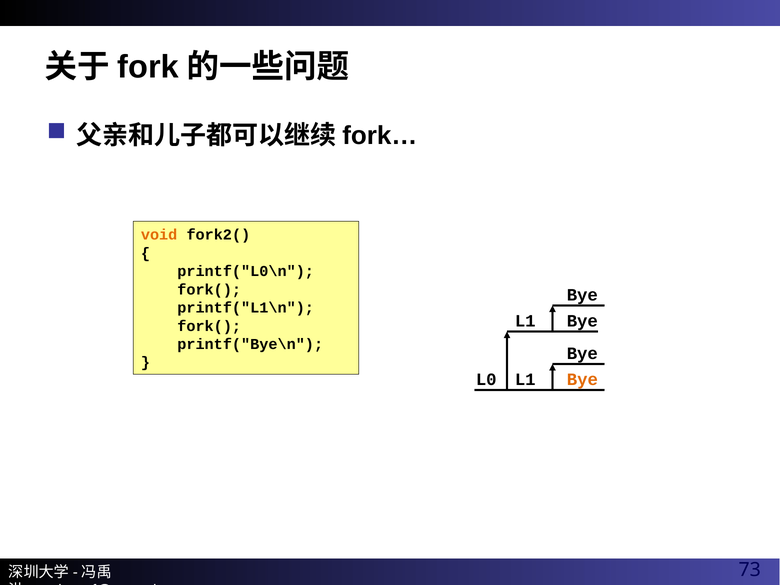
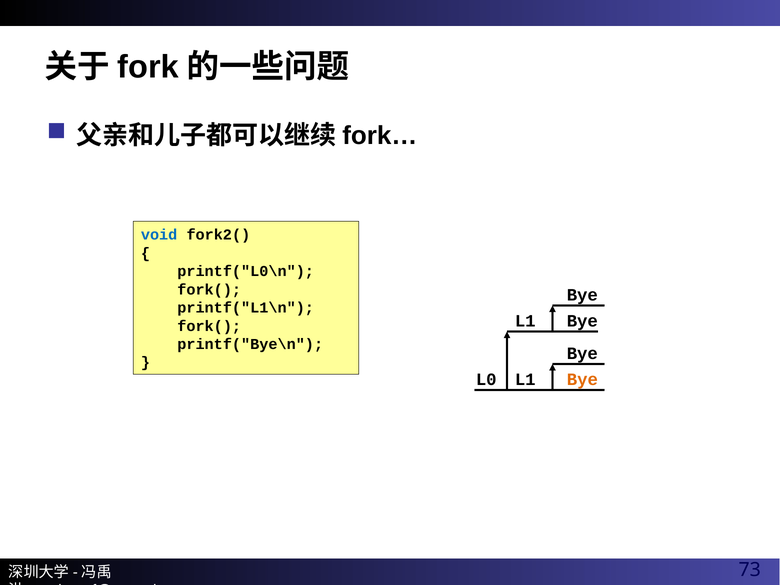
void colour: orange -> blue (159, 235)
